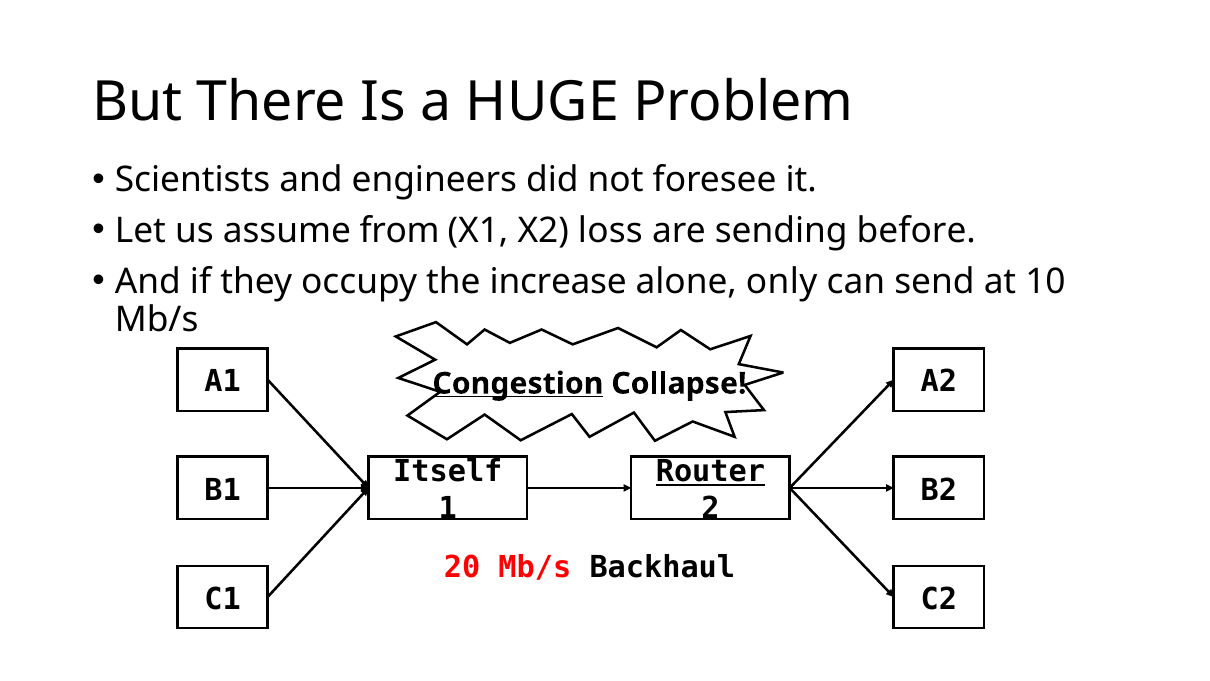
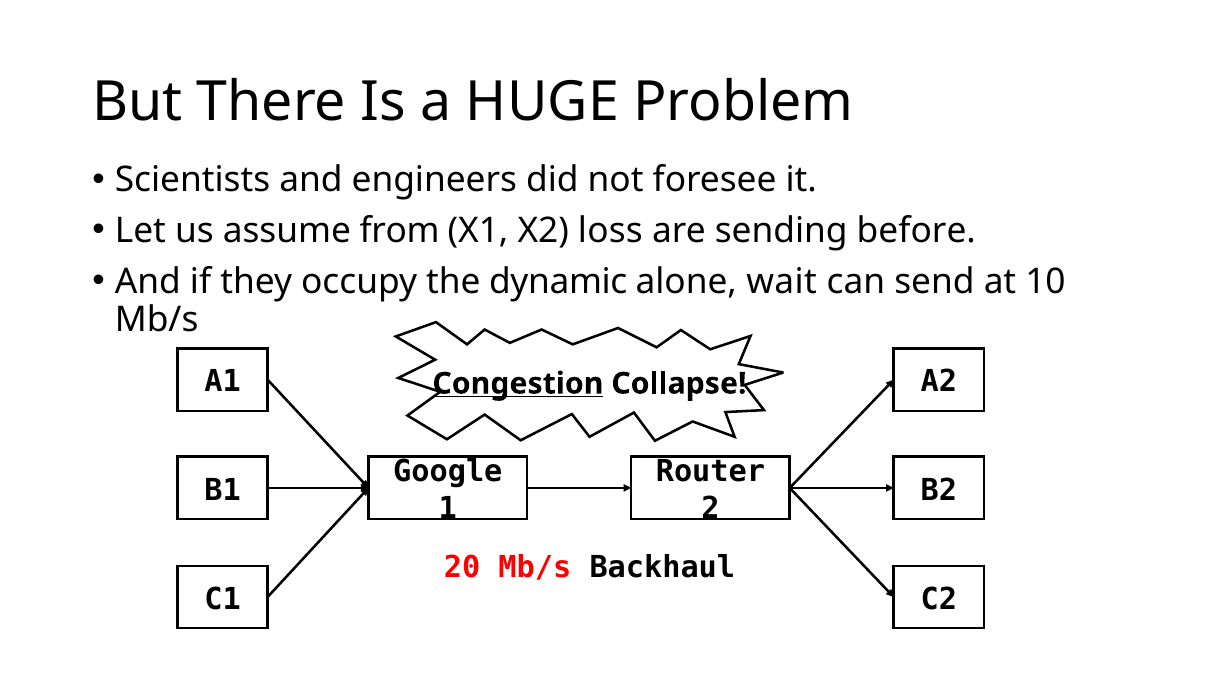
increase: increase -> dynamic (558, 281)
only: only -> wait (782, 281)
Itself: Itself -> Google (448, 472)
Router underline: present -> none (710, 472)
